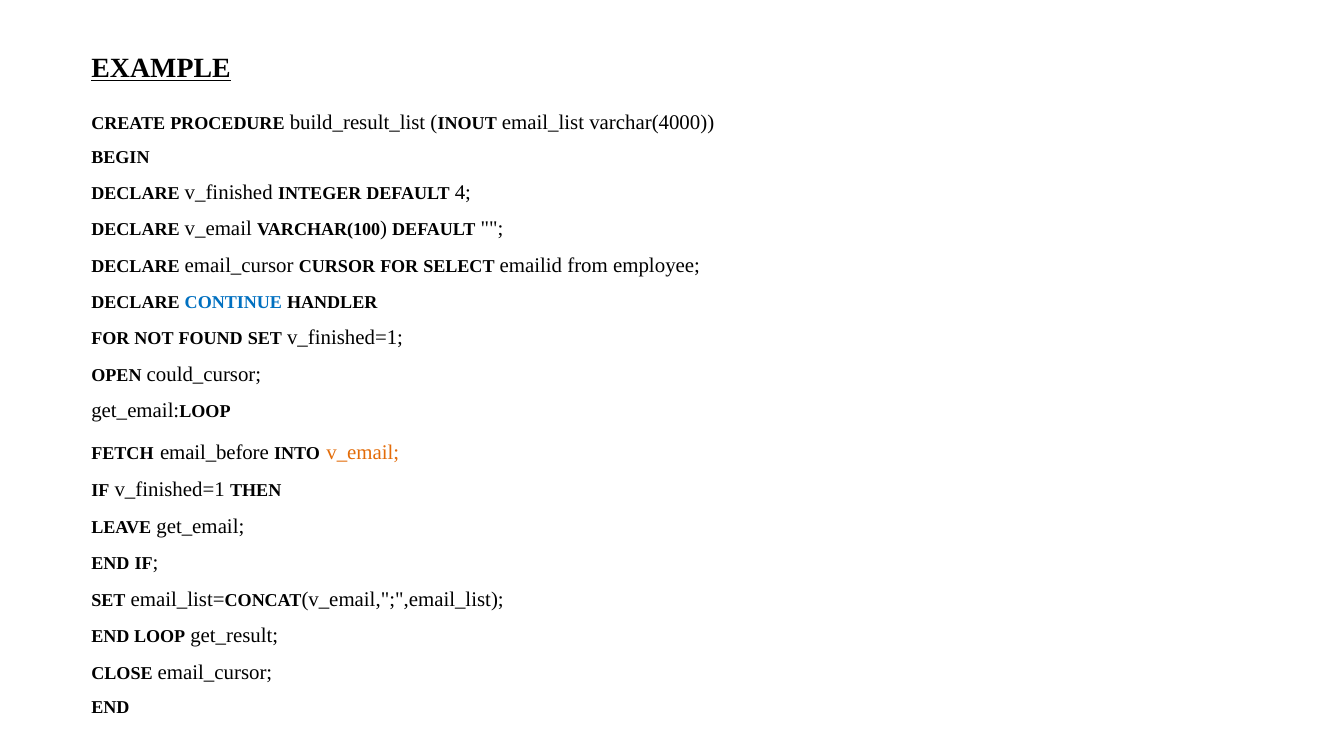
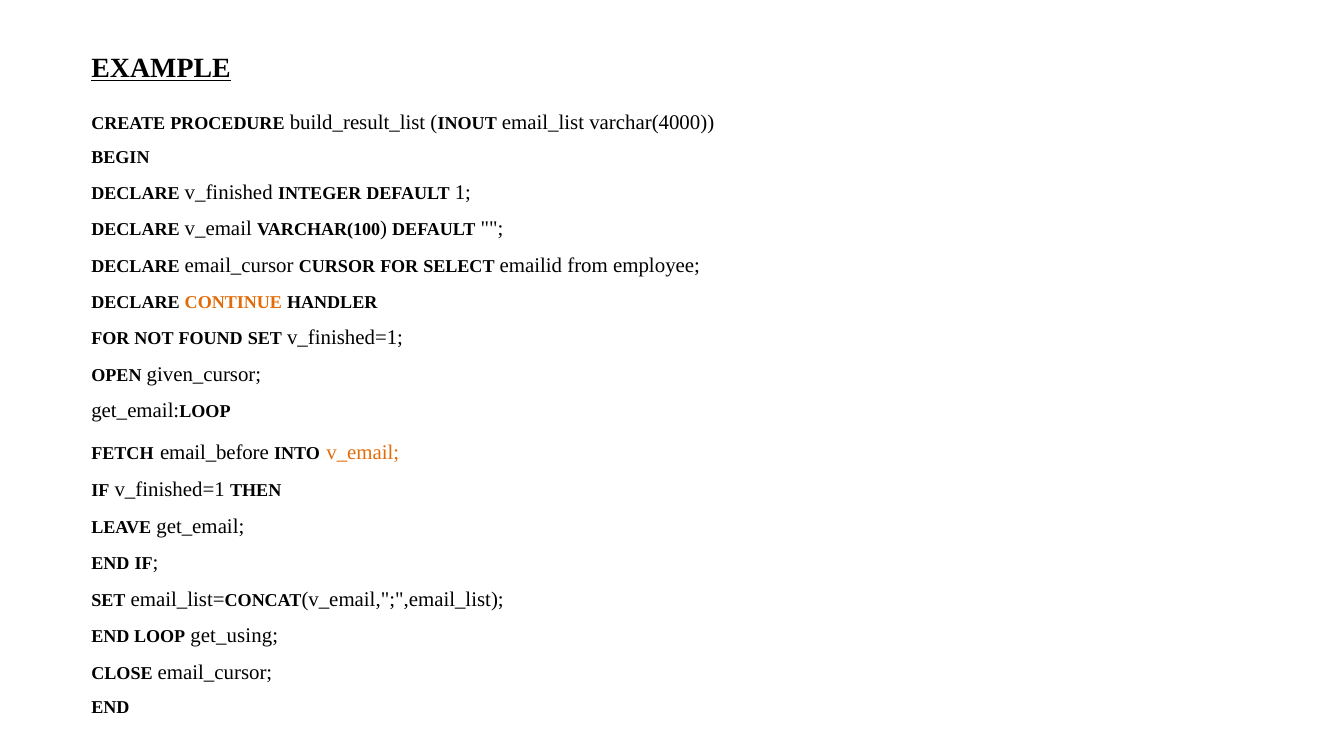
4: 4 -> 1 (463, 192)
CONTINUE colour: blue -> orange (233, 303)
could_cursor: could_cursor -> given_cursor (204, 375)
get_result: get_result -> get_using (234, 636)
